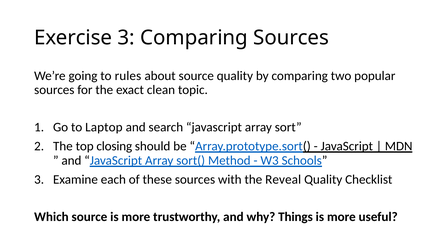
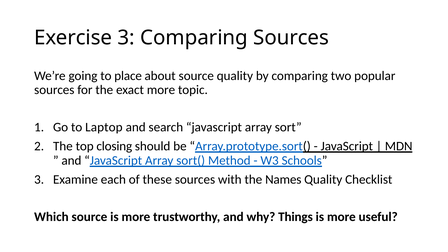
rules: rules -> place (128, 76)
exact clean: clean -> more (161, 90)
Reveal: Reveal -> Names (283, 179)
